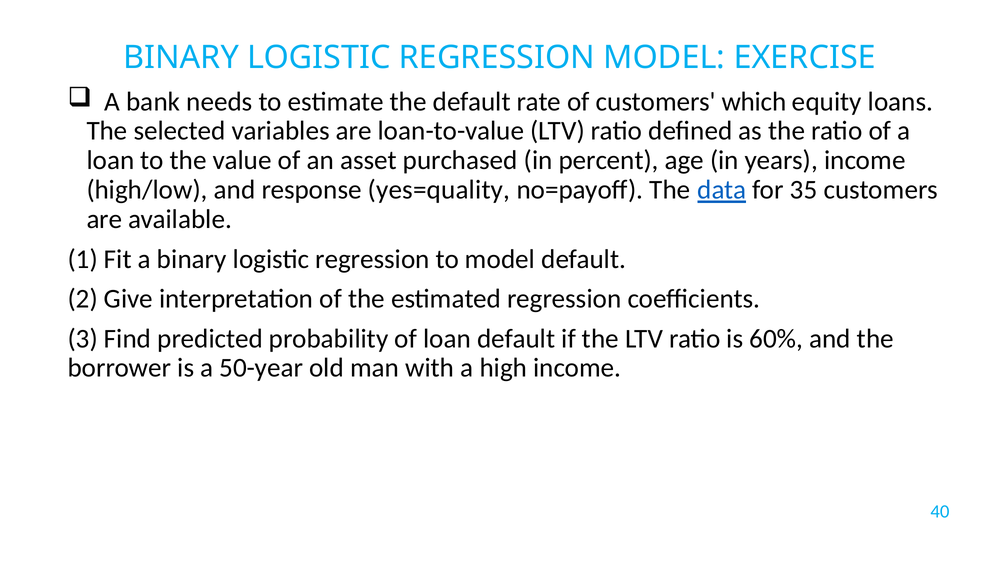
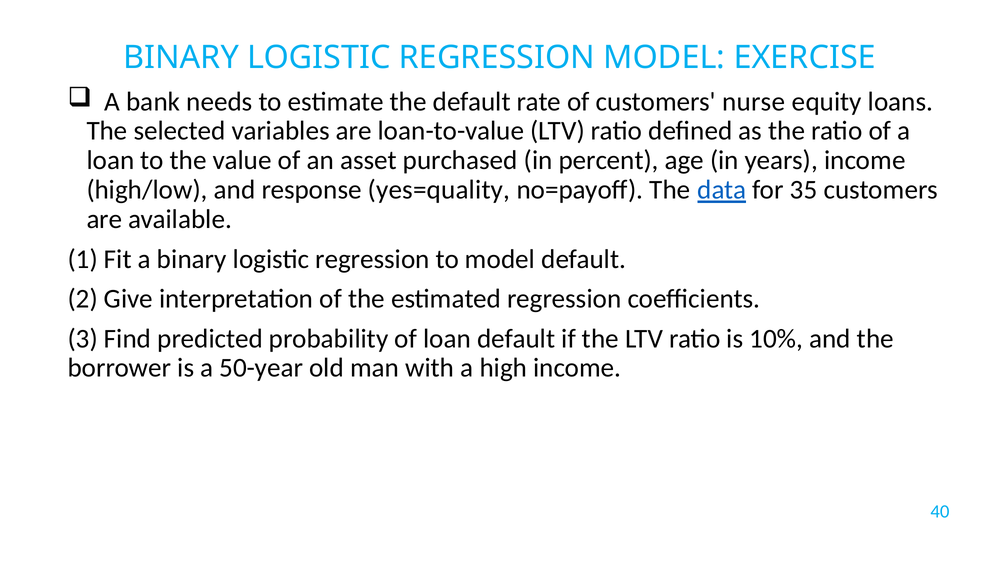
which: which -> nurse (754, 102)
60%: 60% -> 10% (776, 339)
